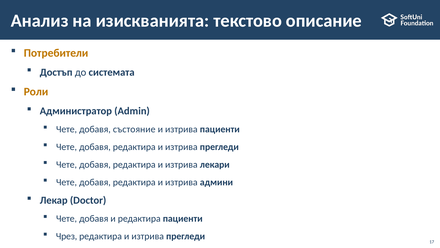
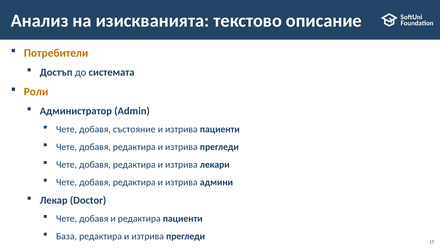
Чрез: Чрез -> База (67, 236)
